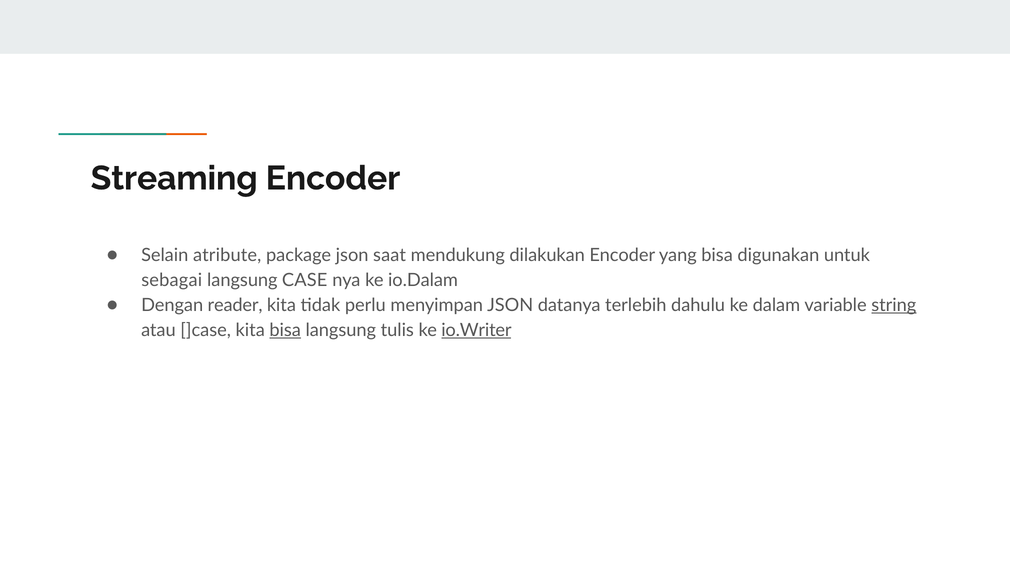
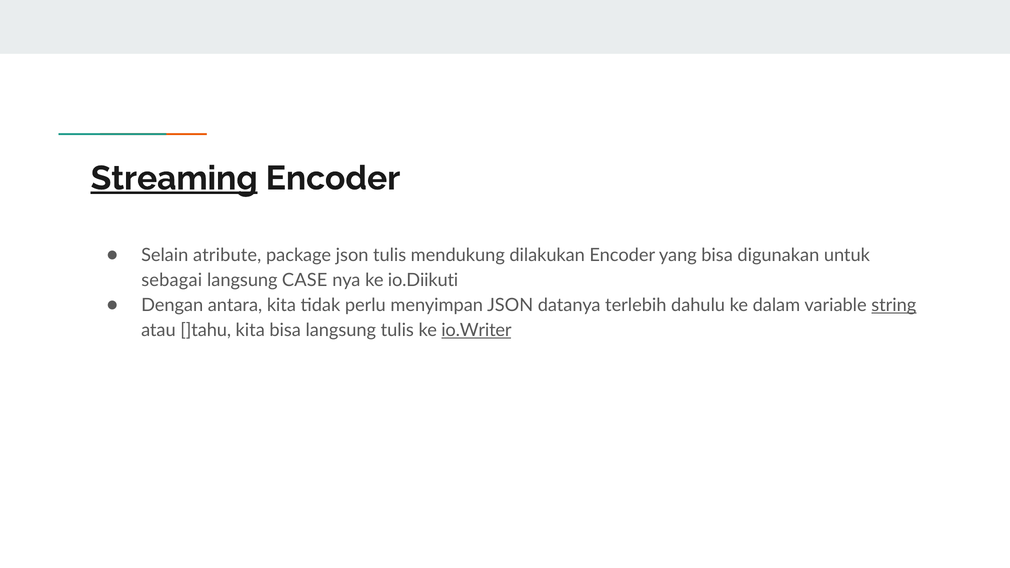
Streaming underline: none -> present (174, 178)
json saat: saat -> tulis (390, 255)
io.Dalam: io.Dalam -> io.Diikuti (423, 280)
reader: reader -> antara (235, 305)
]case: ]case -> ]tahu (206, 330)
bisa underline: present -> none (285, 330)
